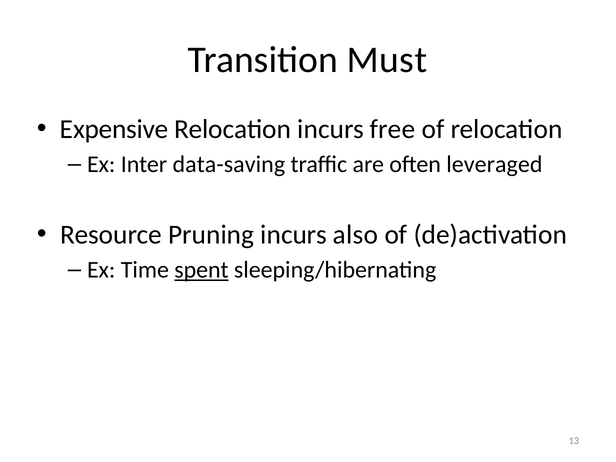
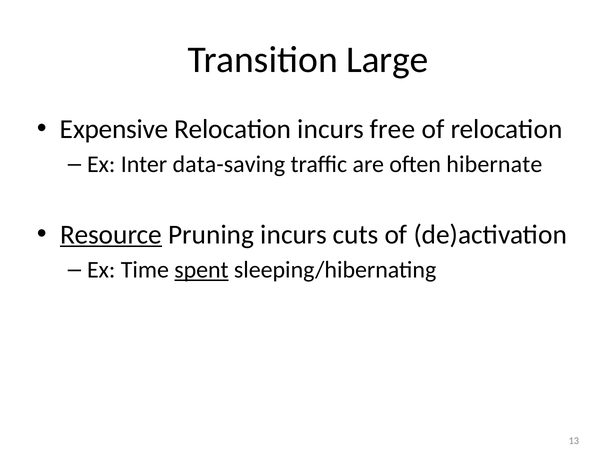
Must: Must -> Large (387, 60)
leveraged: leveraged -> hibernate (494, 165)
Resource underline: none -> present (111, 235)
also: also -> cuts (356, 235)
